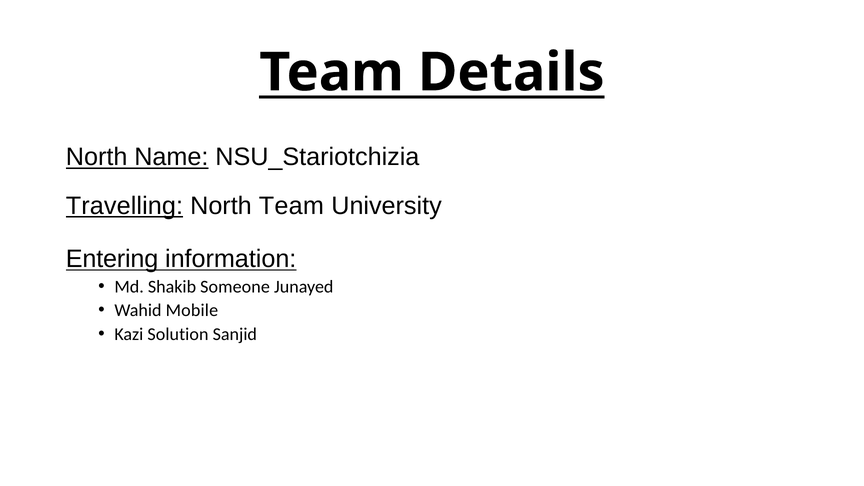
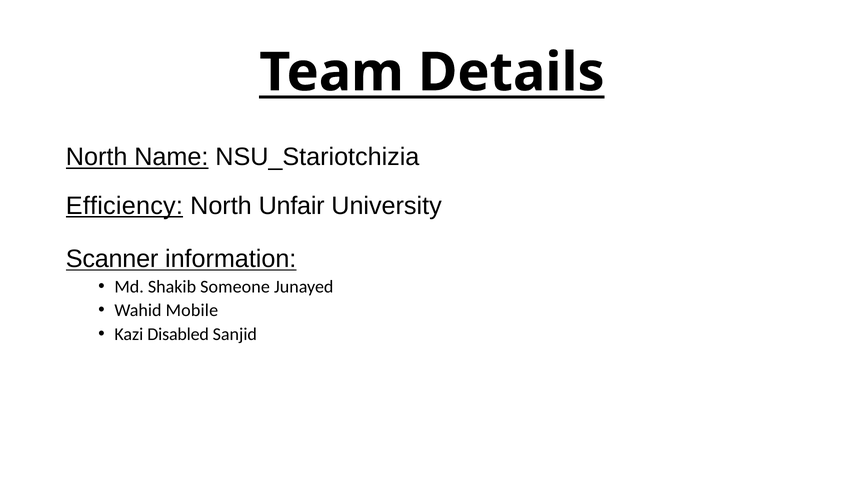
Travelling: Travelling -> Efficiency (124, 206)
North Team: Team -> Unfair (292, 206)
Entering: Entering -> Scanner (112, 259)
Solution: Solution -> Disabled (178, 334)
